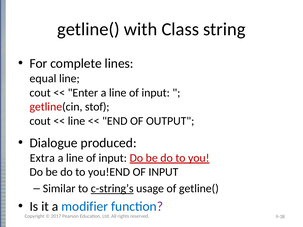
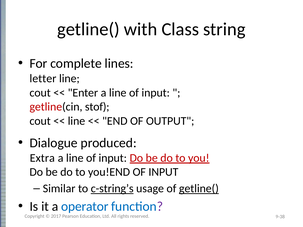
equal: equal -> letter (43, 79)
getline( underline: none -> present (199, 189)
modifier: modifier -> operator (85, 207)
